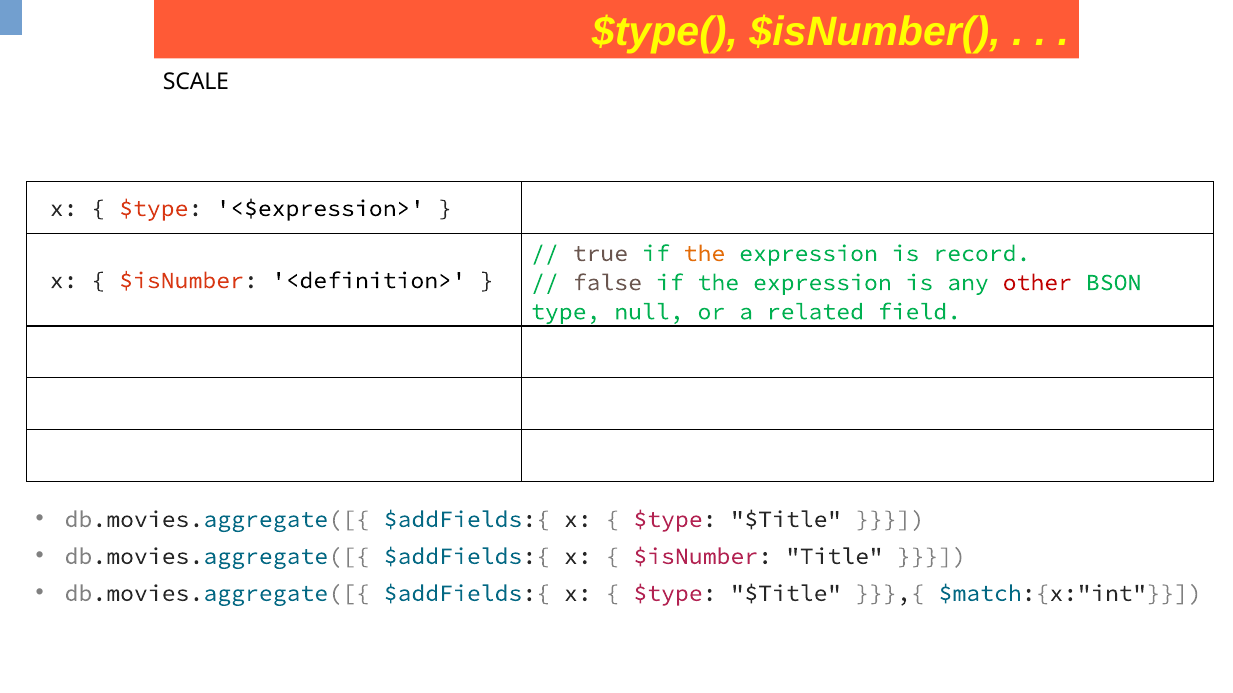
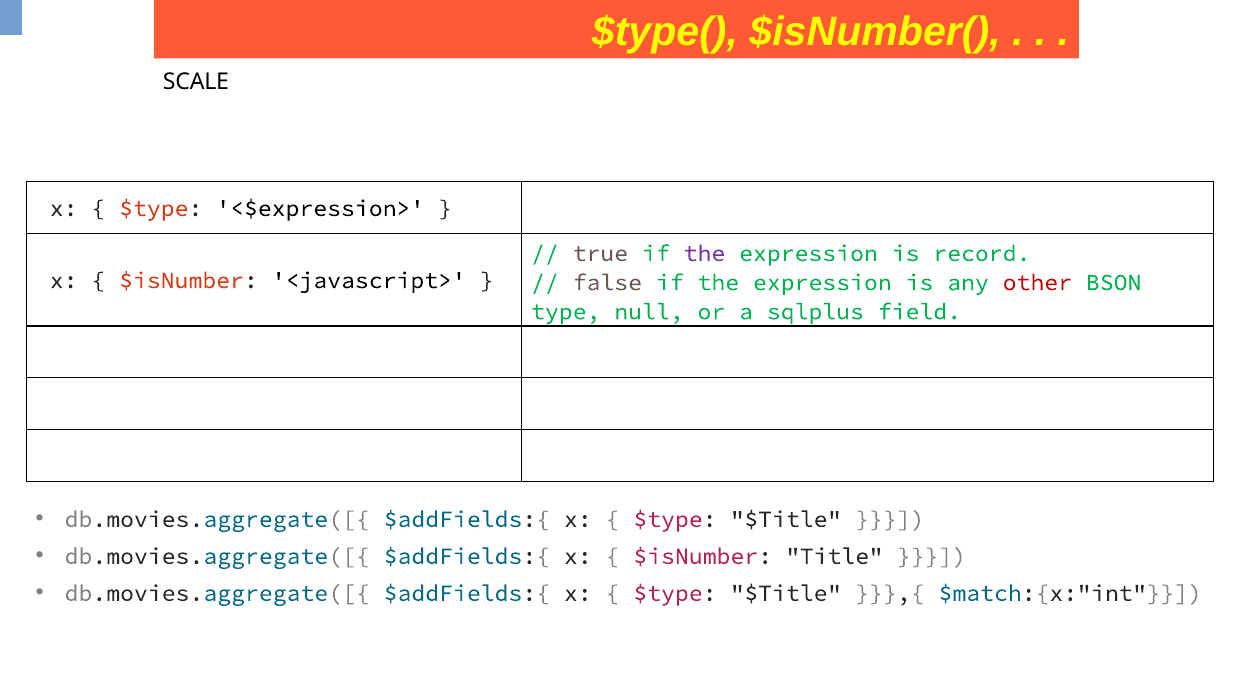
the colour: orange -> purple (704, 254)
<definition>: <definition> -> <javascript> (369, 281)
related: related -> sqlplus (815, 312)
